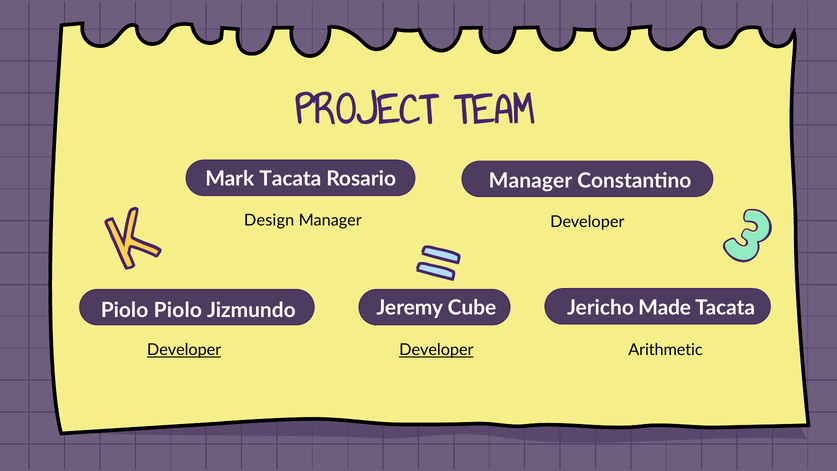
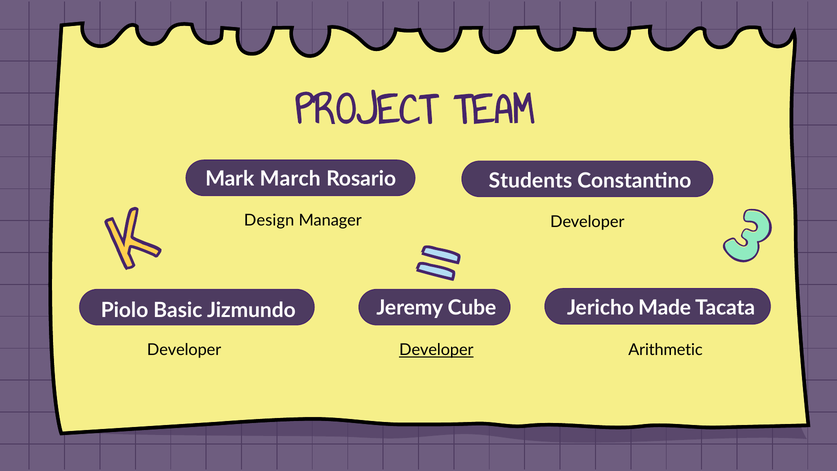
Mark Tacata: Tacata -> March (290, 179)
Manager: Manager -> Students (530, 181)
Piolo Piolo: Piolo -> Basic (178, 310)
Developer underline: present -> none (184, 350)
